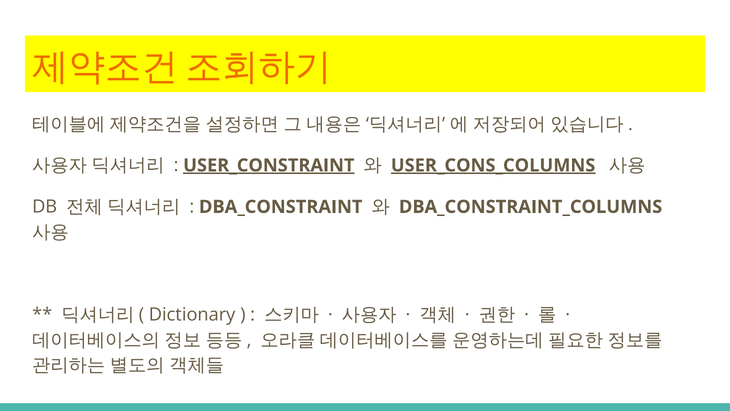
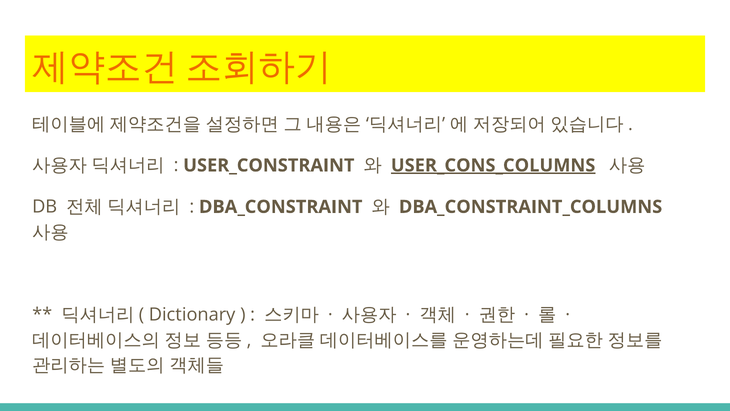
USER_CONSTRAINT underline: present -> none (269, 165)
